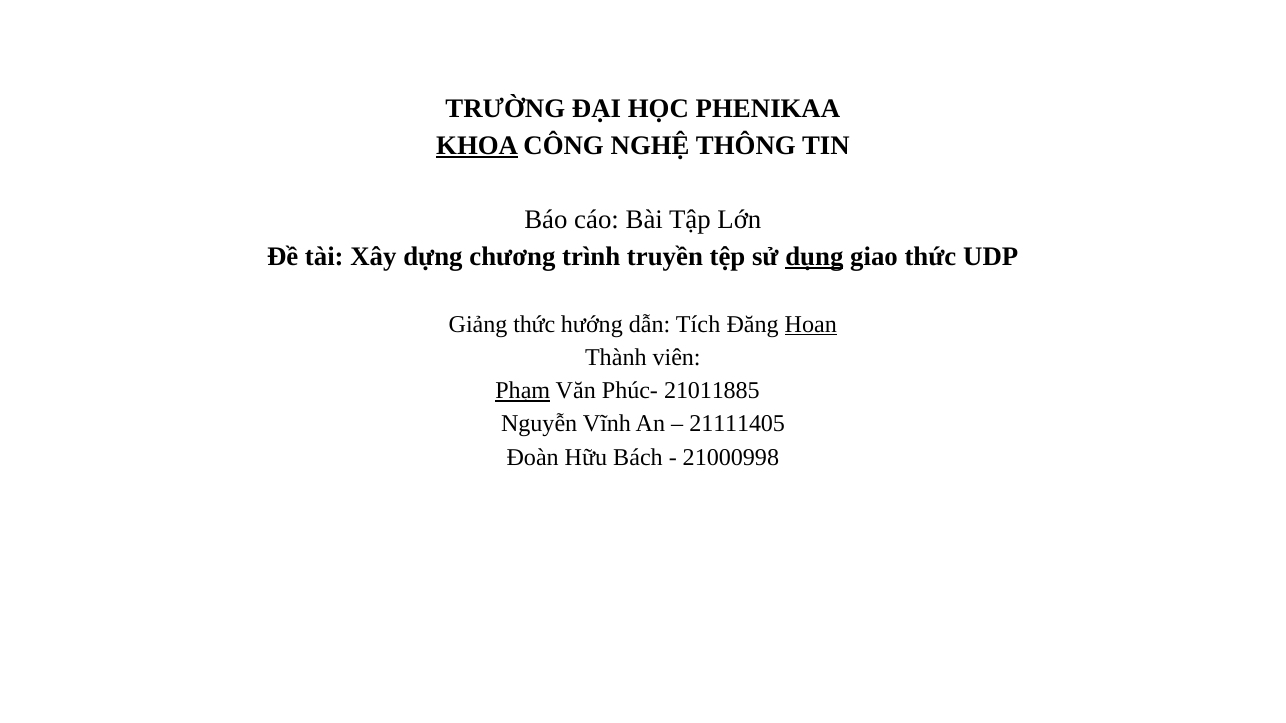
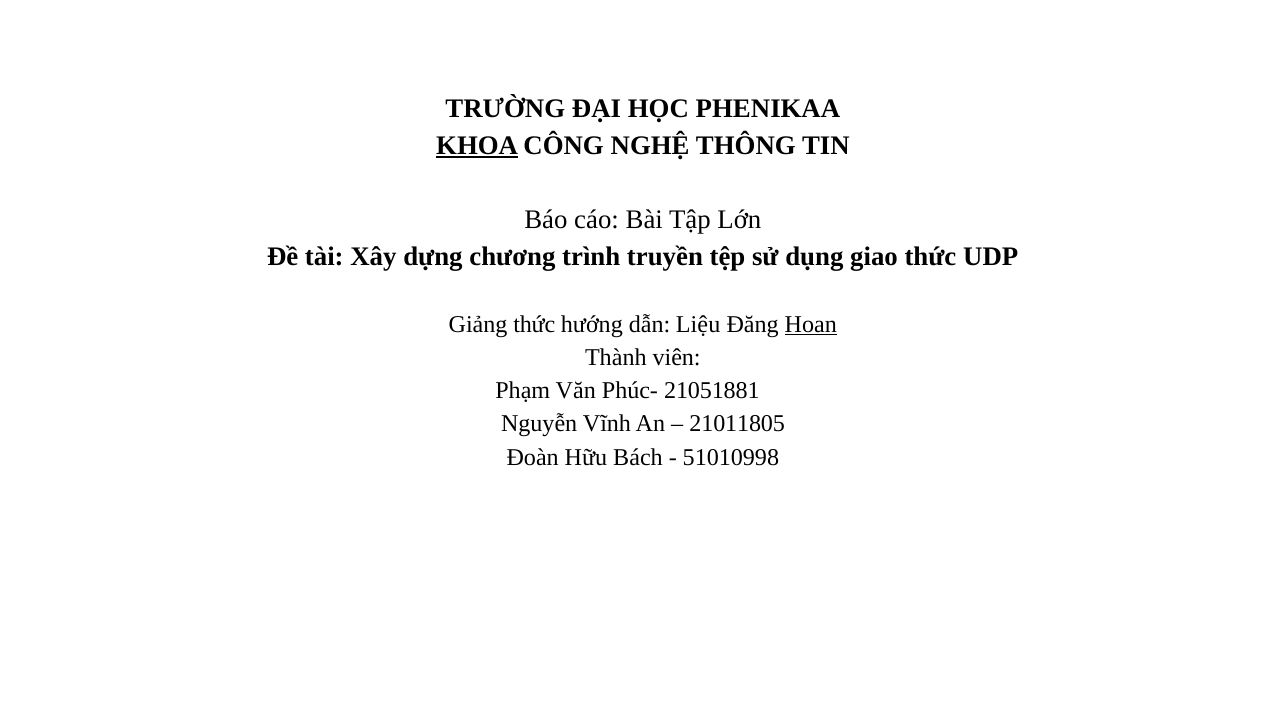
dụng underline: present -> none (814, 256)
Tích: Tích -> Liệu (698, 324)
Phạm underline: present -> none (523, 391)
21011885: 21011885 -> 21051881 (712, 391)
21111405: 21111405 -> 21011805 (737, 424)
21000998: 21000998 -> 51010998 (731, 457)
